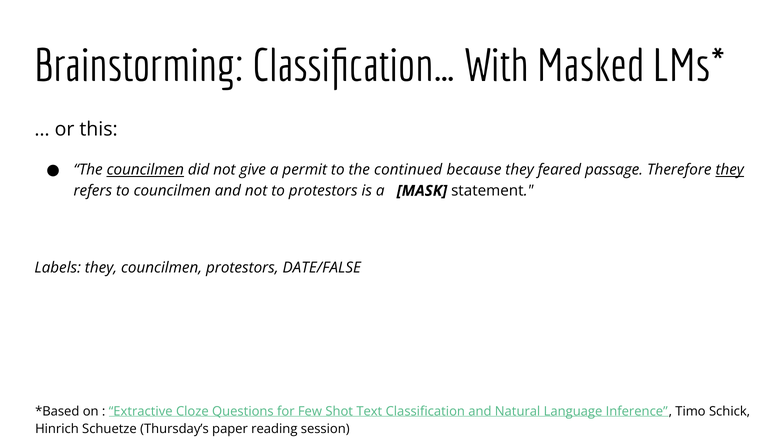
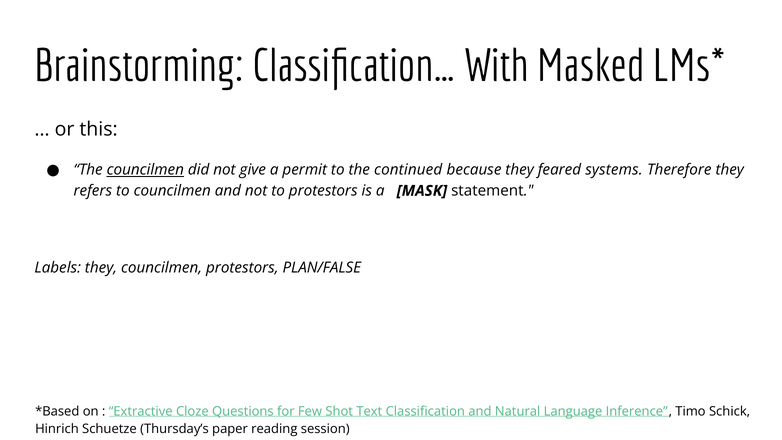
passage: passage -> systems (614, 170)
they underline: present -> none (730, 170)
DATE/FALSE: DATE/FALSE -> PLAN/FALSE (322, 267)
